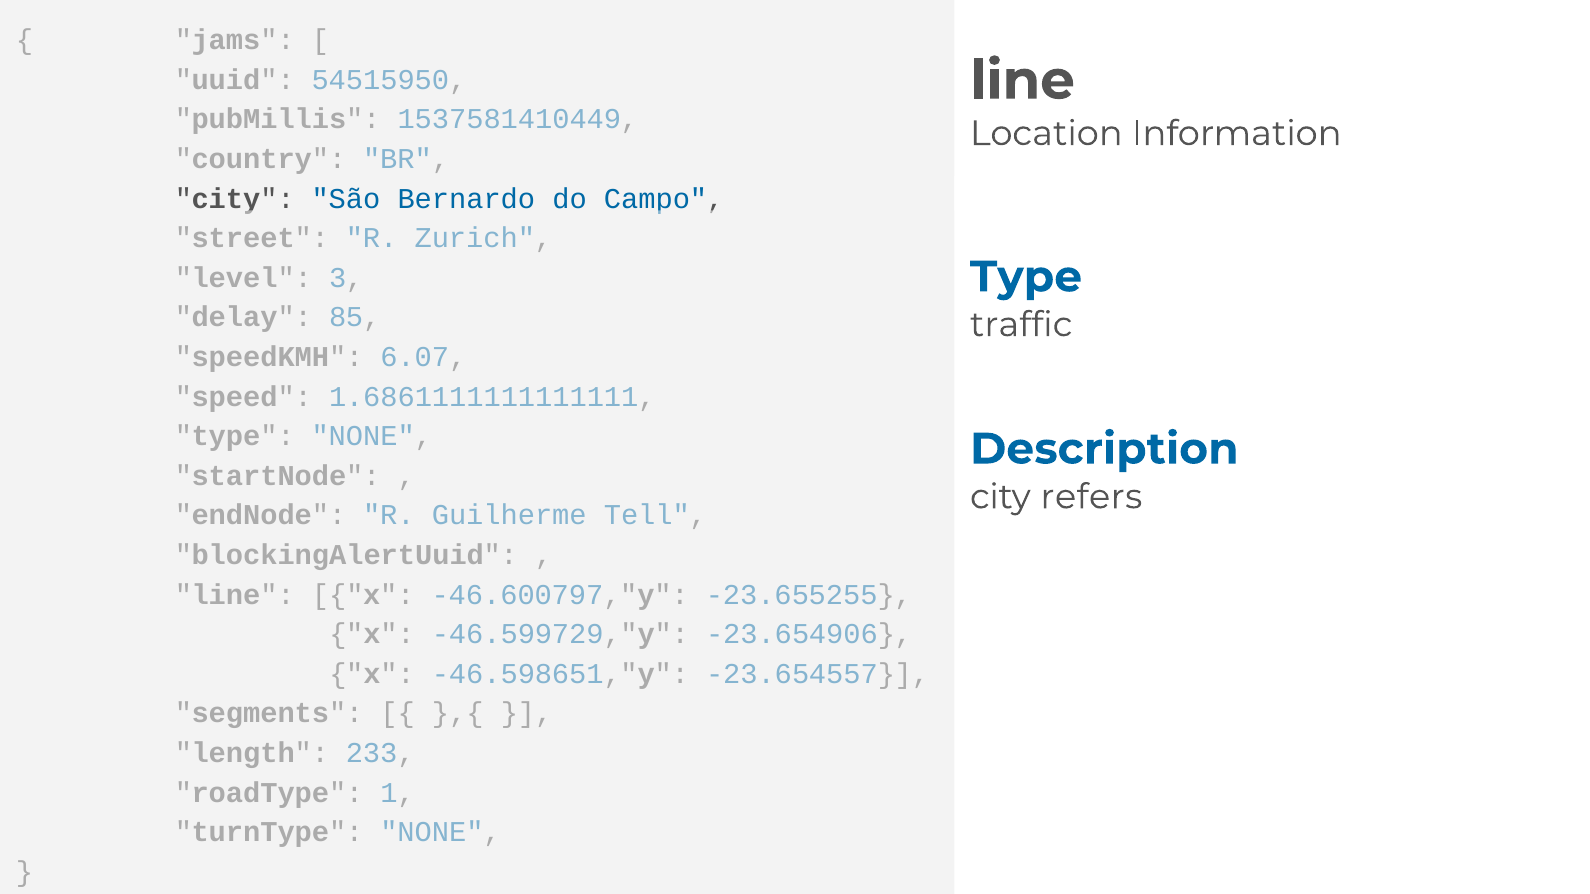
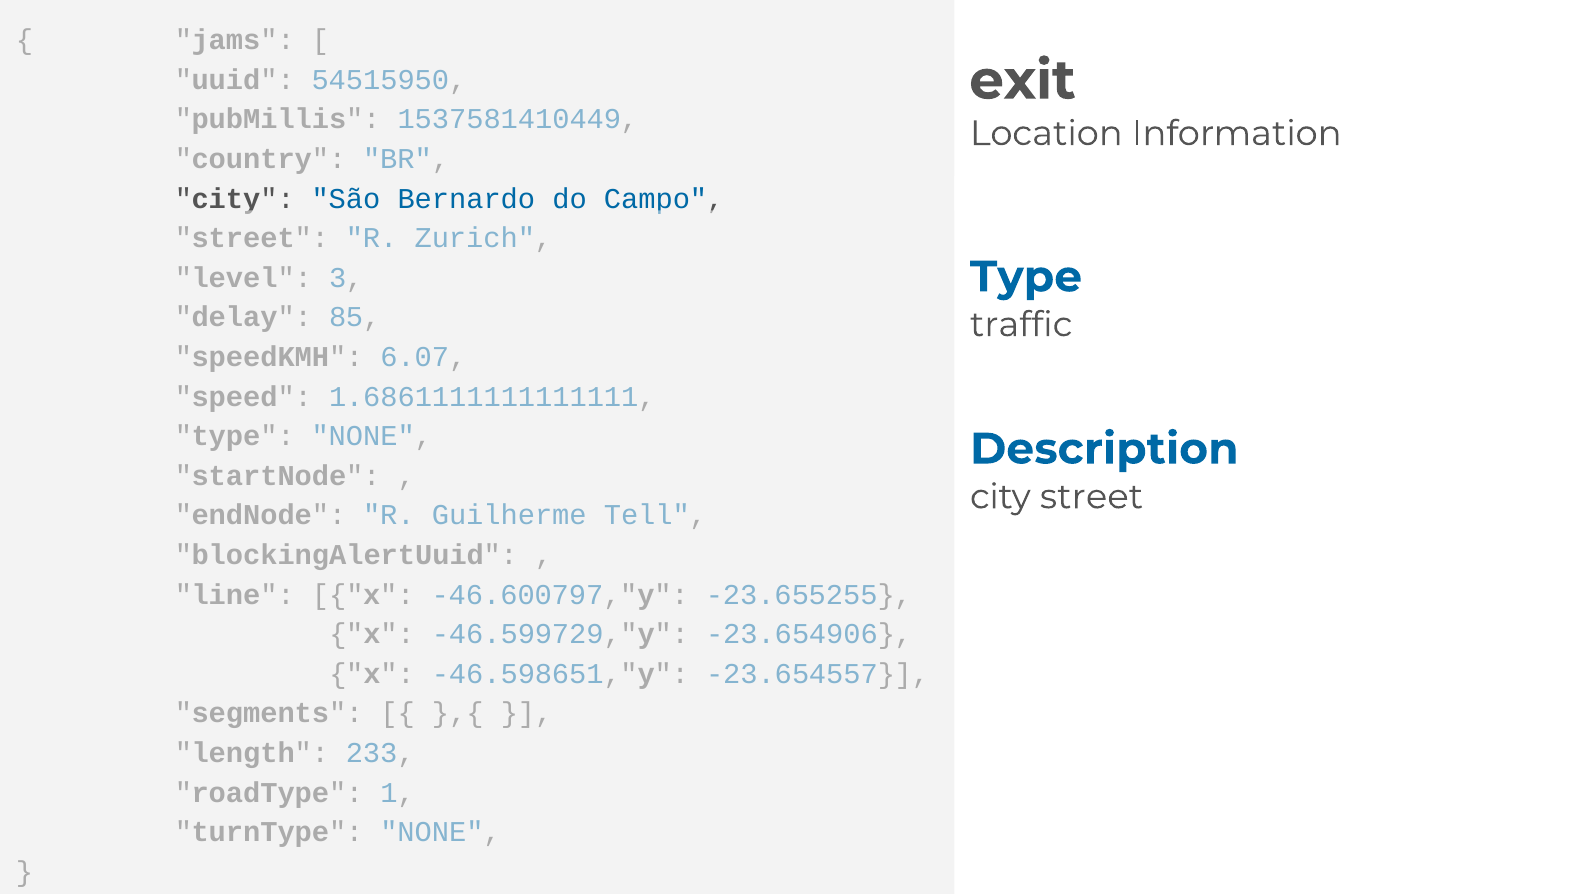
line: line -> exit (1023, 81)
city refers: refers -> street (1091, 497)
